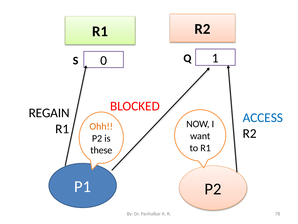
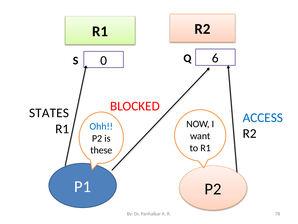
1: 1 -> 6 (215, 58)
REGAIN: REGAIN -> STATES (49, 113)
Ohh colour: orange -> blue (101, 126)
